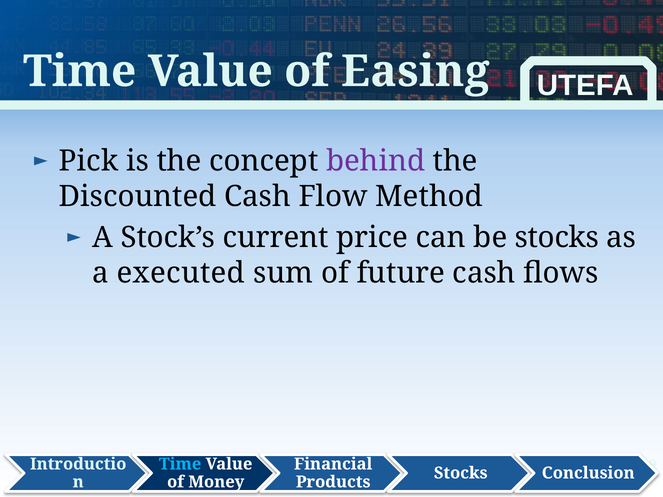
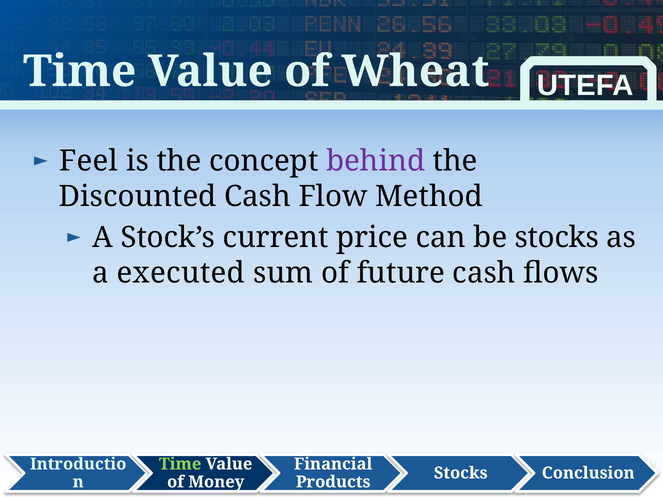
Easing: Easing -> Wheat (415, 72)
Pick: Pick -> Feel (89, 161)
Time colour: light blue -> light green (180, 464)
